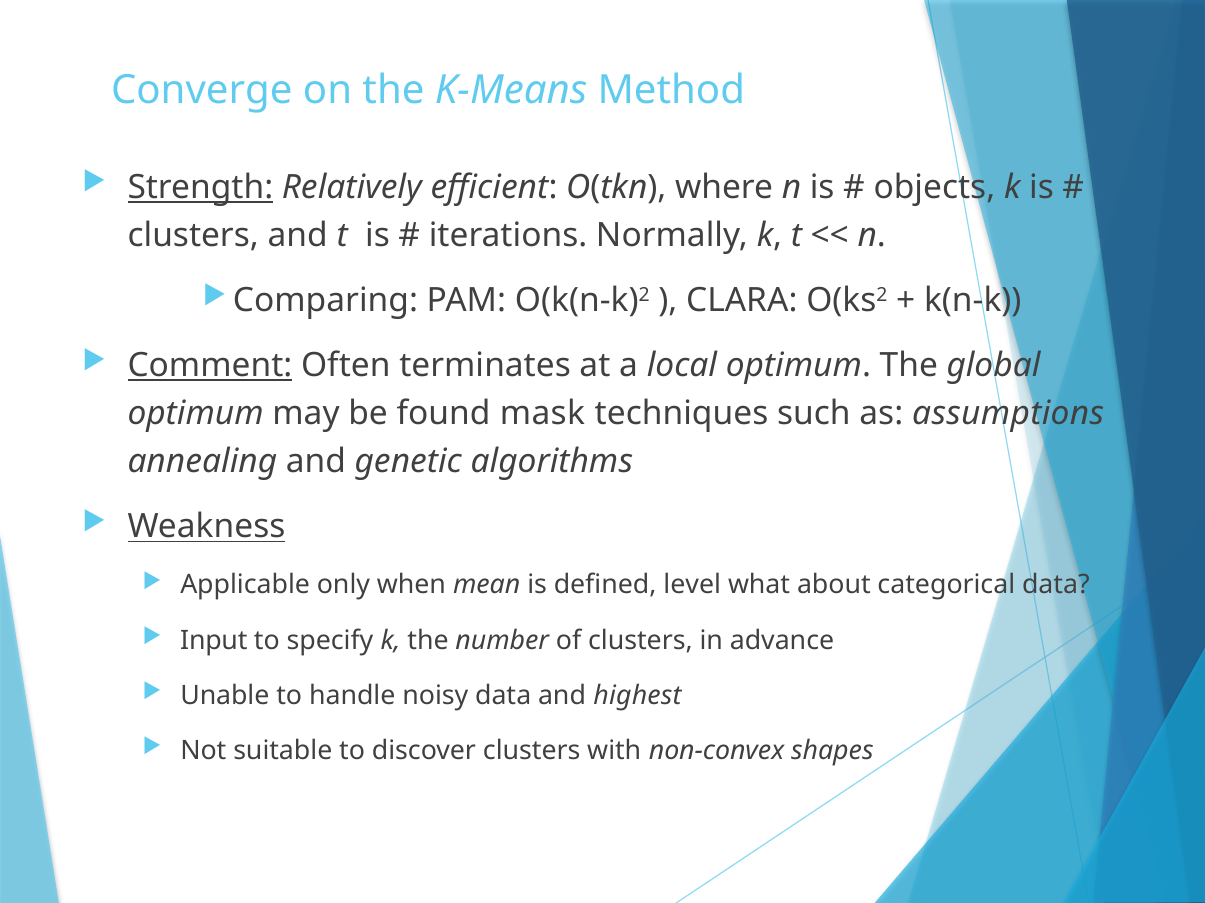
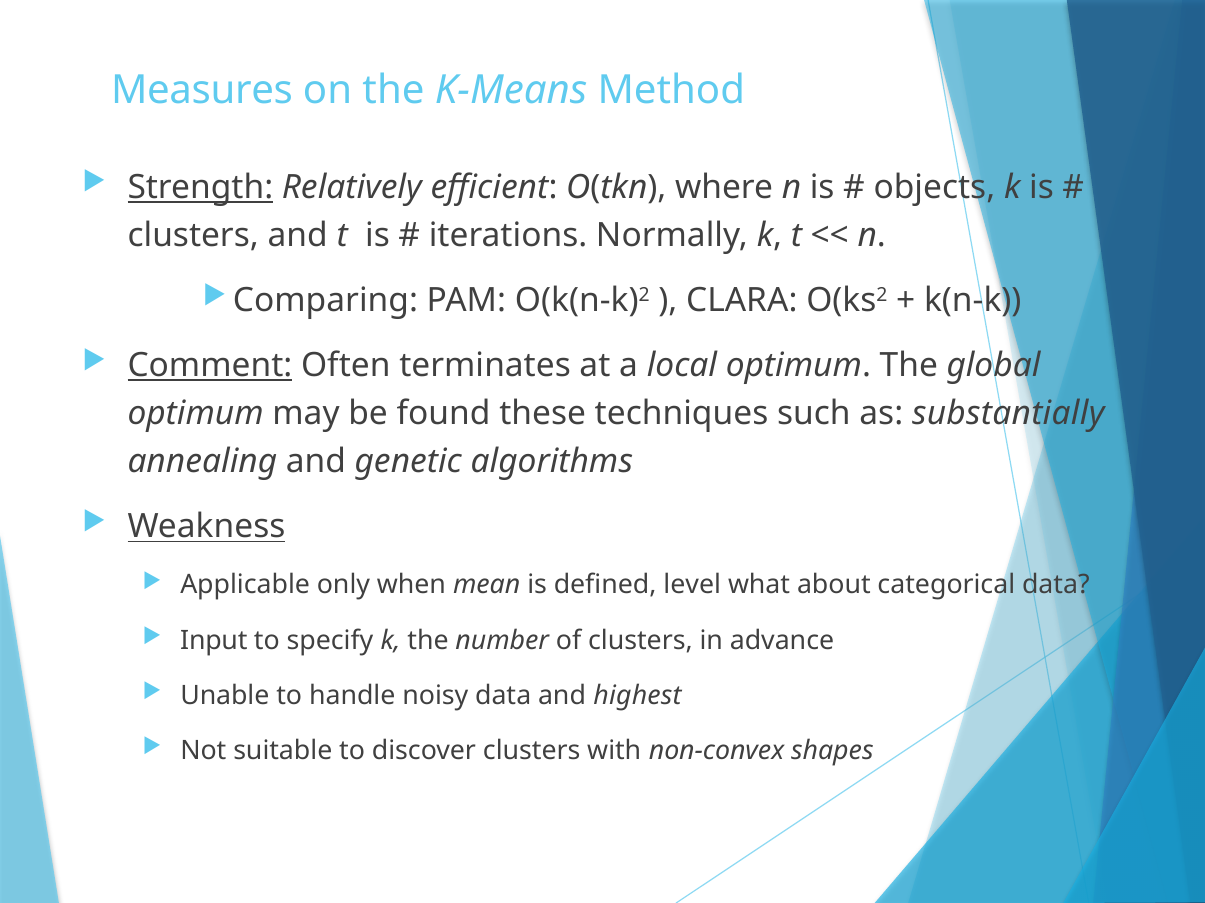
Converge: Converge -> Measures (202, 90)
mask: mask -> these (543, 414)
assumptions: assumptions -> substantially (1008, 414)
